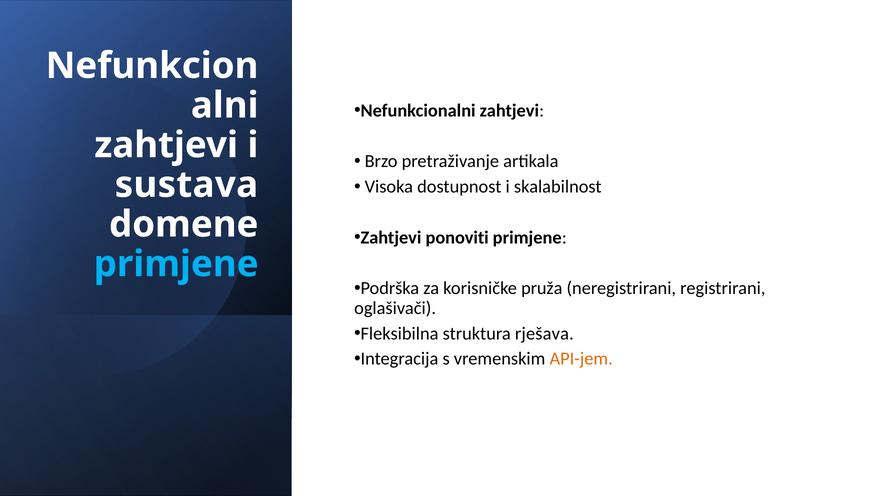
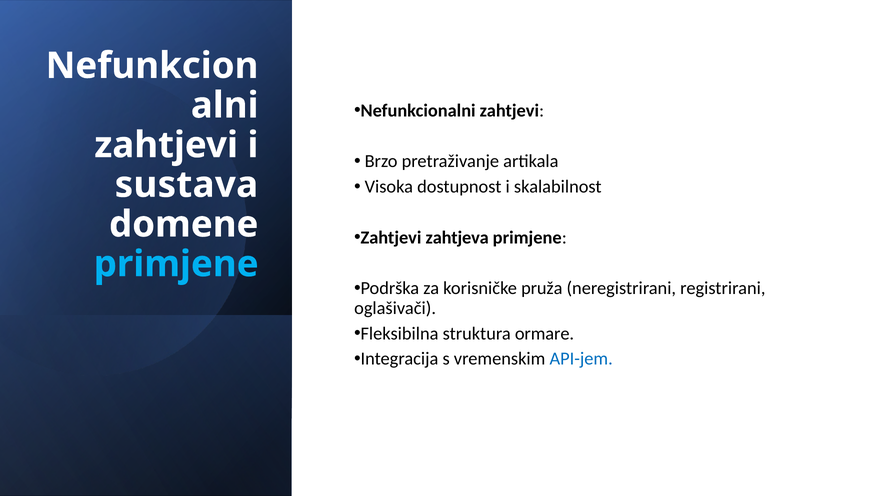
ponoviti: ponoviti -> zahtjeva (457, 237)
rješava: rješava -> ormare (544, 333)
API-jem colour: orange -> blue (581, 359)
